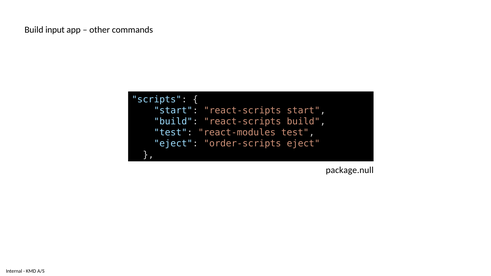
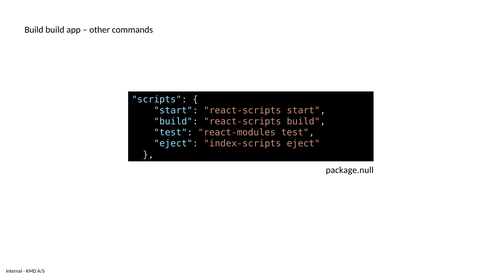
Build input: input -> build (55, 30)
order-scripts: order-scripts -> index-scripts (242, 144)
